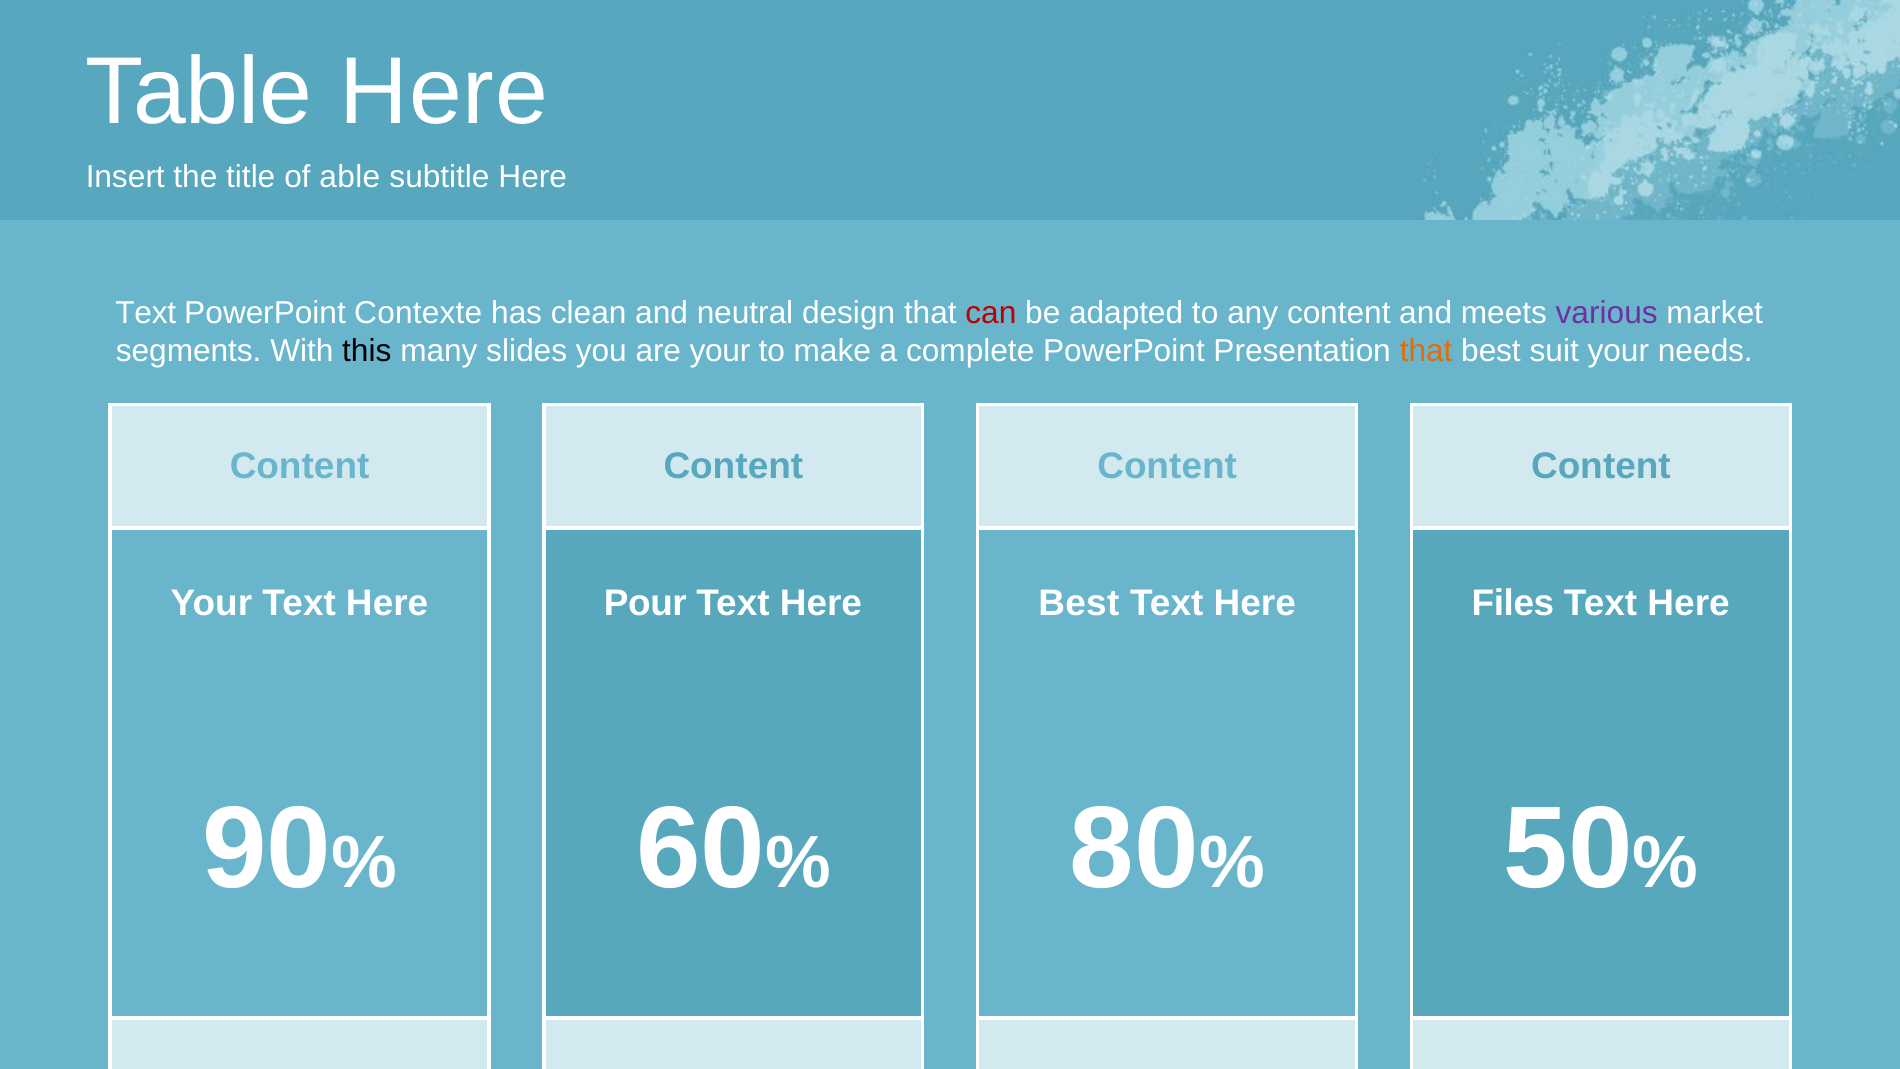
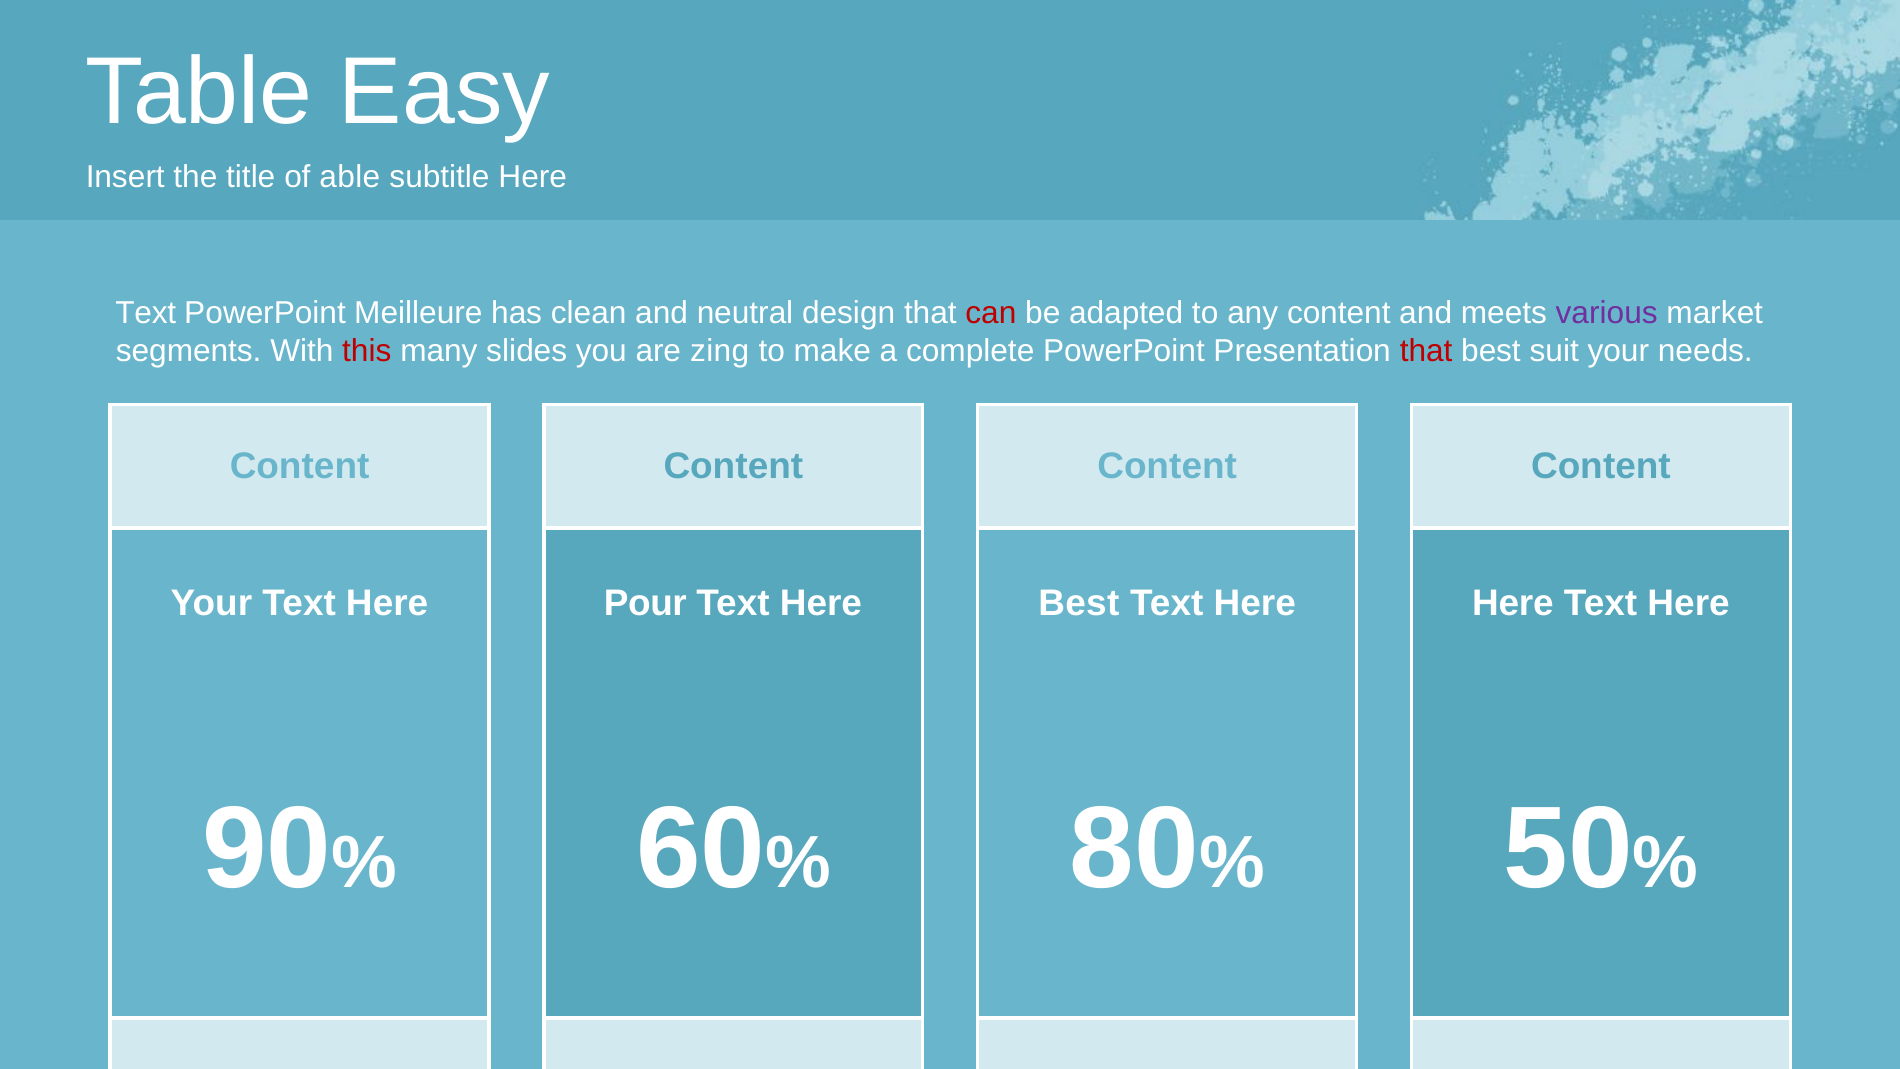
Table Here: Here -> Easy (444, 92)
Contexte: Contexte -> Meilleure (418, 313)
this colour: black -> red (367, 351)
are your: your -> zing (720, 351)
that colour: orange -> red (1426, 351)
Files: Files -> Here (1513, 603)
